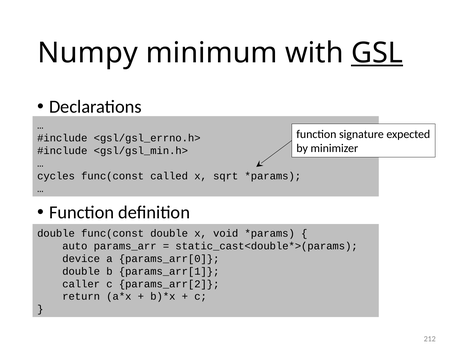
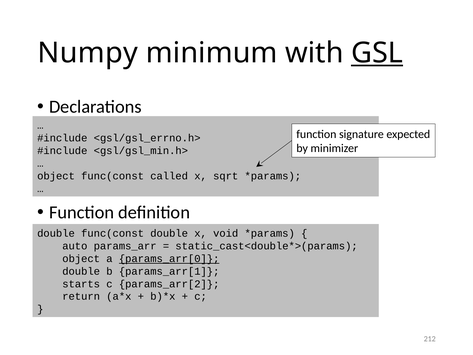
cycles: cycles -> object (56, 176)
device: device -> object (81, 258)
params_arr[0 underline: none -> present (169, 258)
caller: caller -> starts (81, 284)
